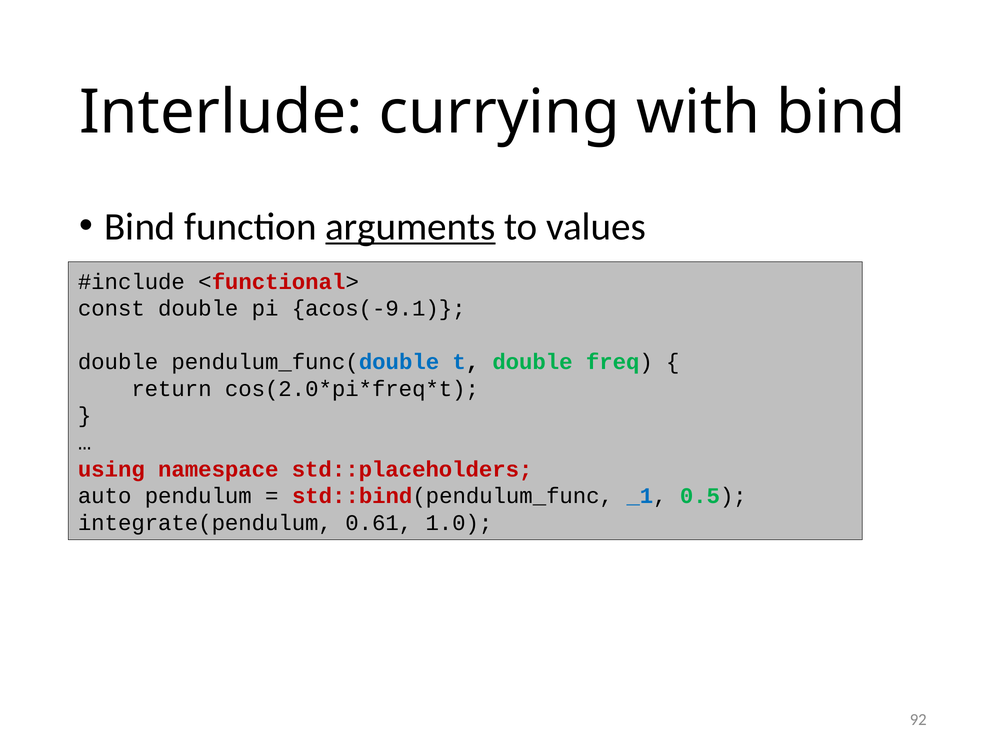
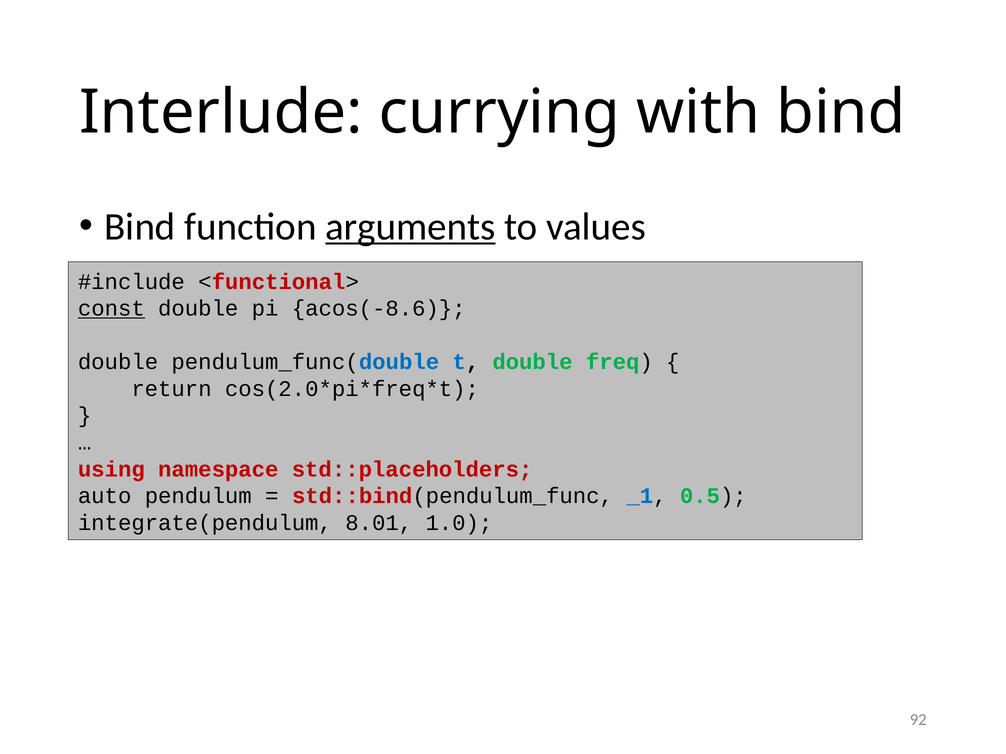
const underline: none -> present (111, 309)
acos(-9.1: acos(-9.1 -> acos(-8.6 (379, 309)
0.61: 0.61 -> 8.01 (379, 523)
